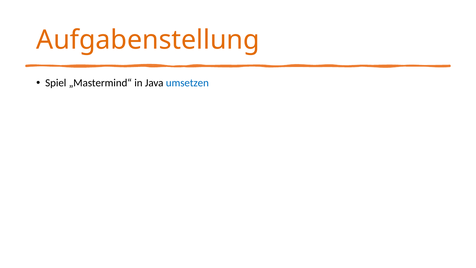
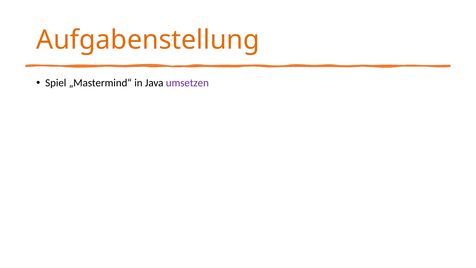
umsetzen colour: blue -> purple (187, 83)
